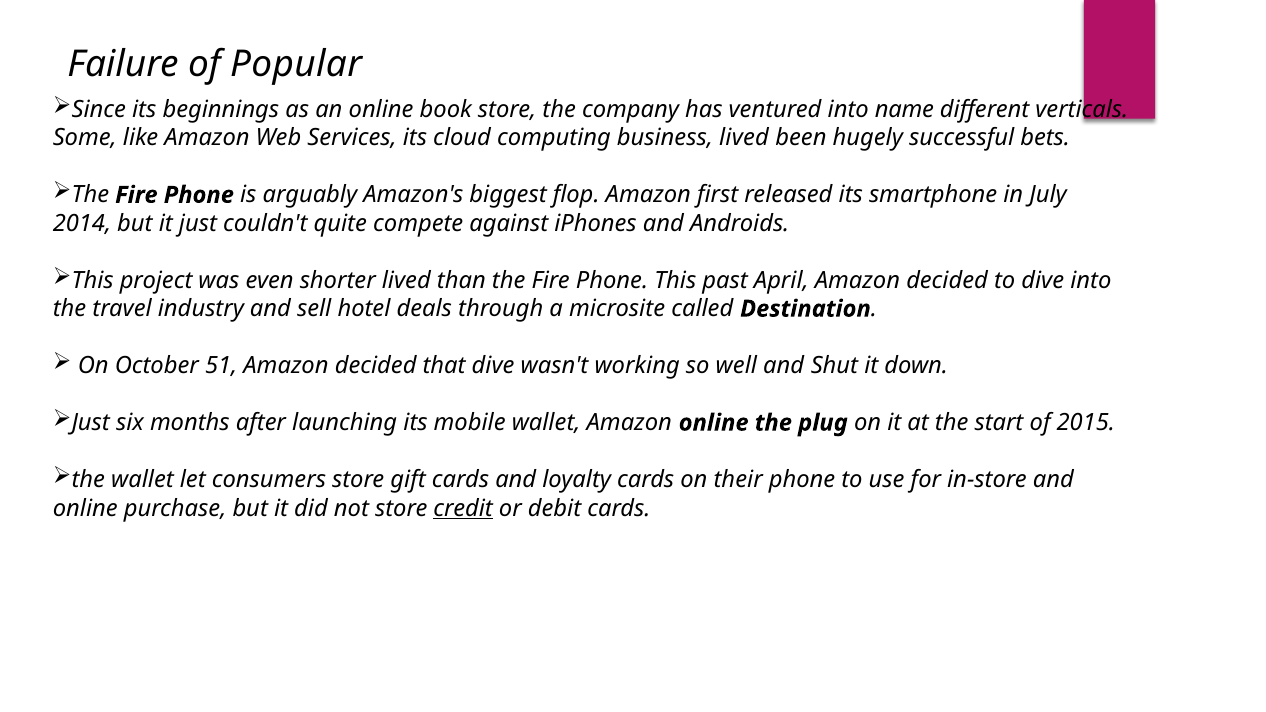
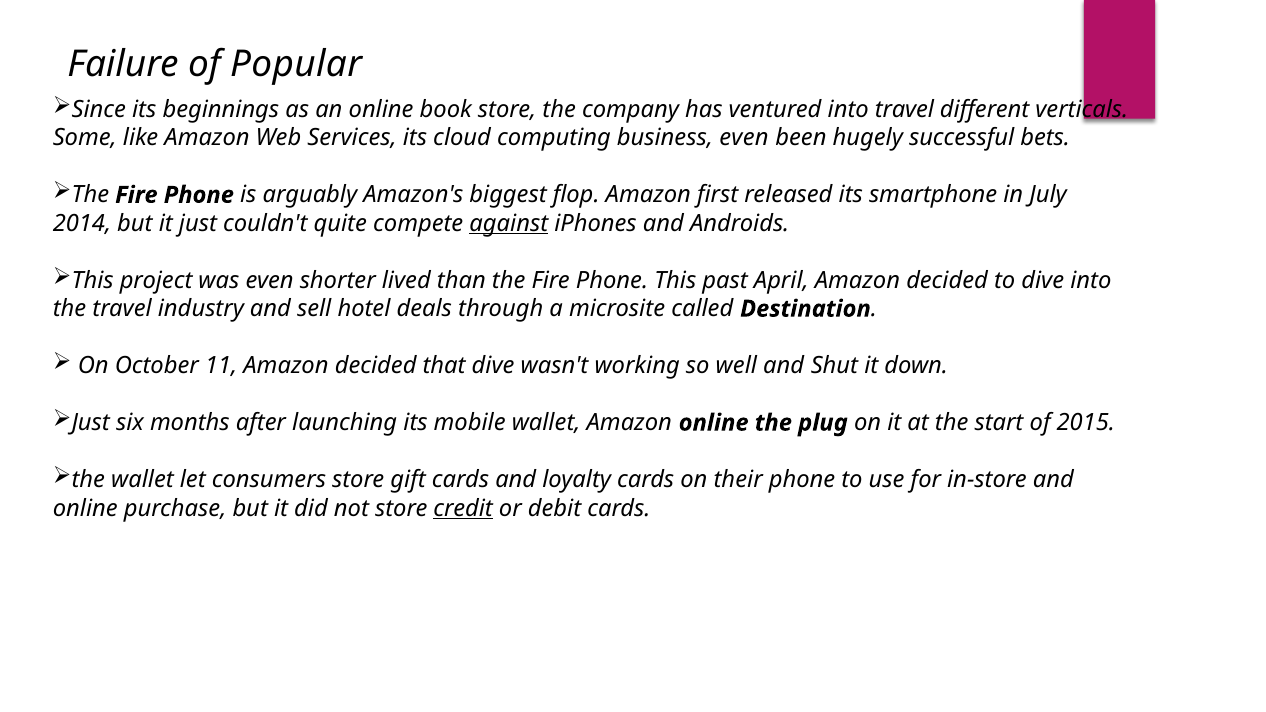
into name: name -> travel (904, 110)
business lived: lived -> even (744, 138)
against underline: none -> present (509, 223)
51: 51 -> 11 (221, 366)
